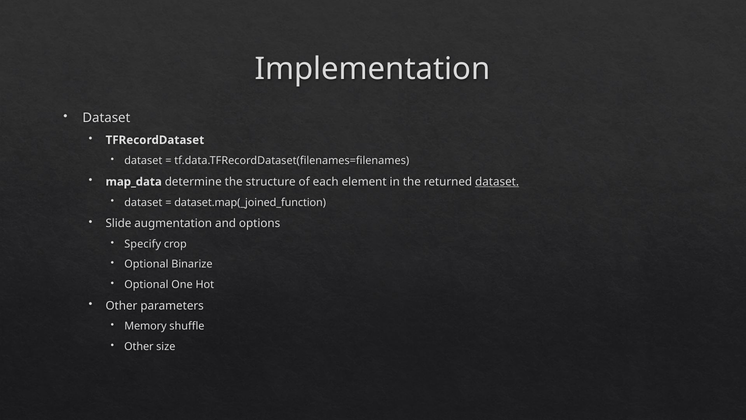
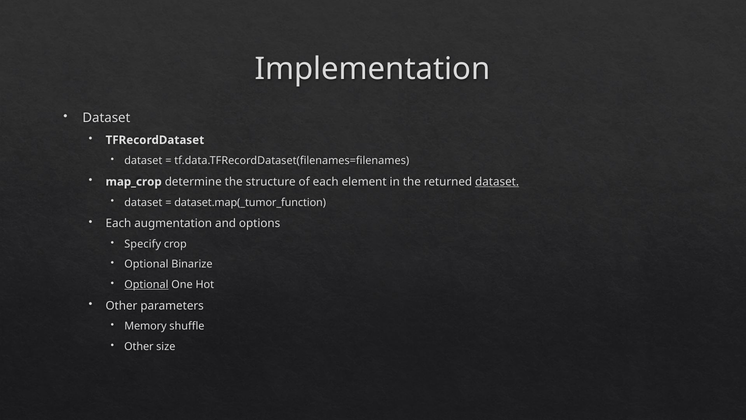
map_data: map_data -> map_crop (134, 182)
dataset.map(_joined_function: dataset.map(_joined_function -> dataset.map(_tumor_function (250, 202)
Slide: Slide -> Each (118, 223)
Optional underline: none -> present (146, 284)
